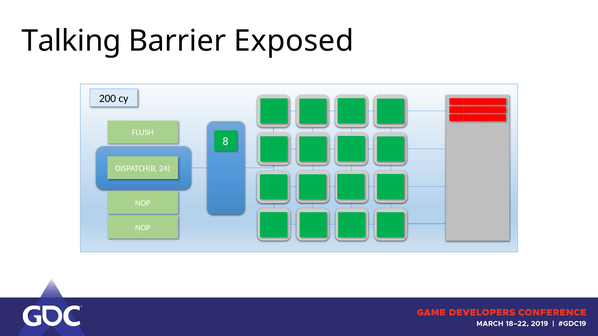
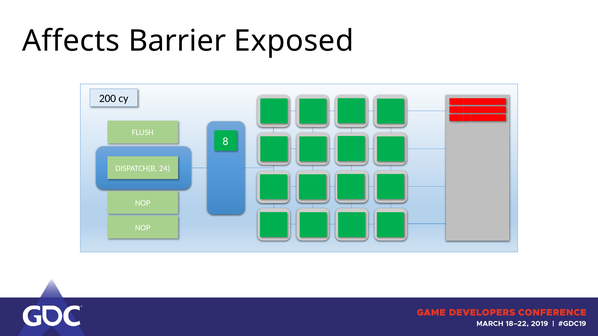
Talking: Talking -> Affects (71, 41)
